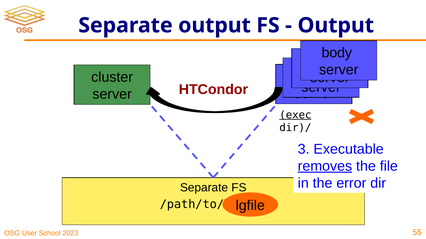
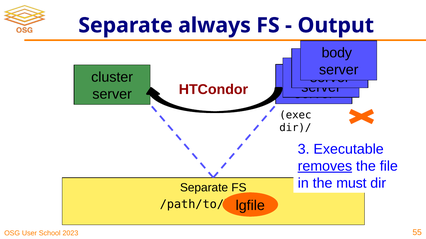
Separate output: output -> always (215, 25)
exec underline: present -> none (295, 115)
error: error -> must (351, 184)
